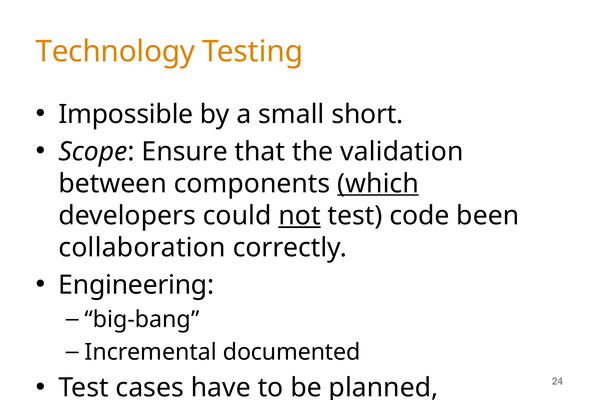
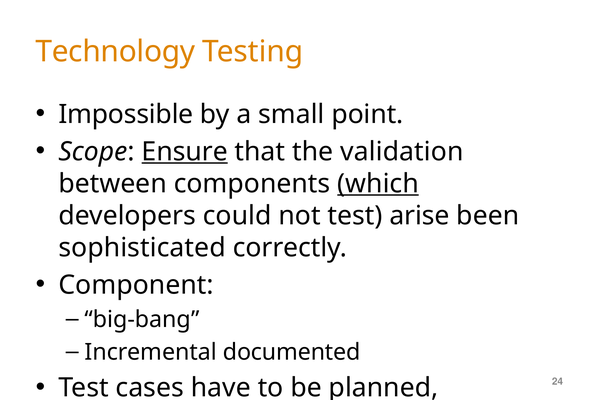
short: short -> point (367, 114)
Ensure underline: none -> present (185, 151)
not underline: present -> none (300, 215)
code: code -> arise (419, 215)
collaboration: collaboration -> sophisticated (142, 247)
Engineering: Engineering -> Component (136, 284)
